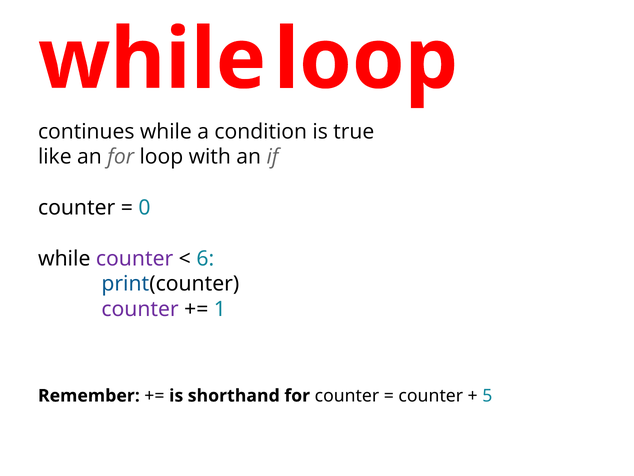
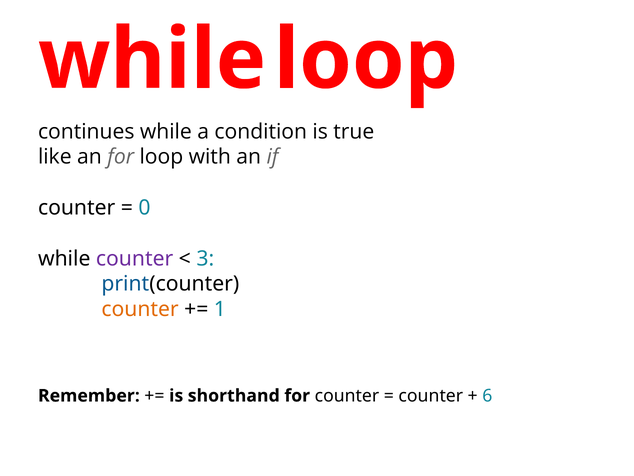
6: 6 -> 3 (205, 258)
counter colour: purple -> orange (140, 309)
5: 5 -> 6 (487, 395)
